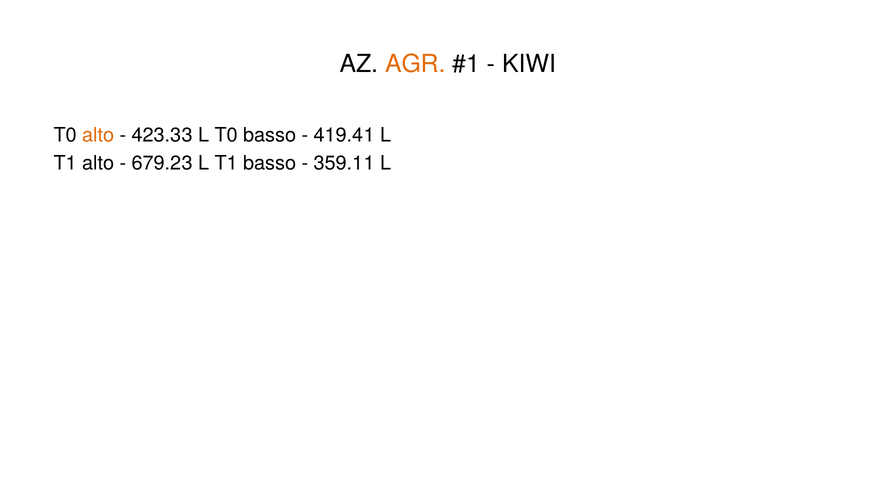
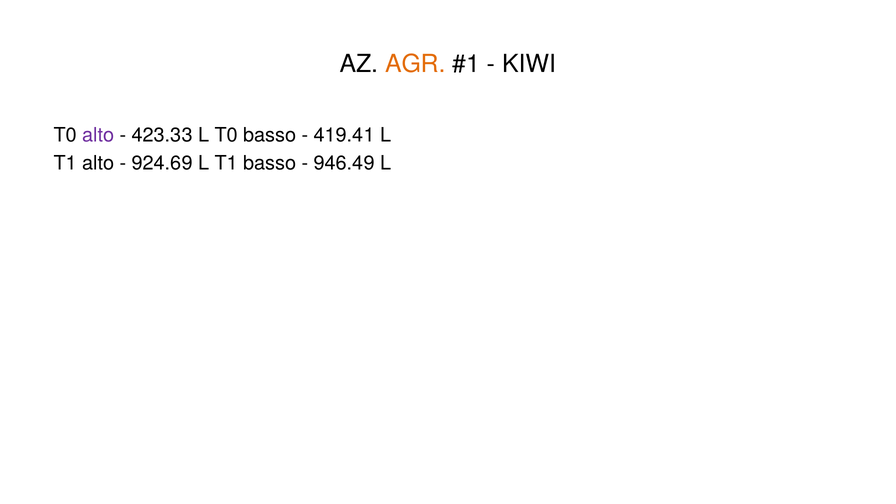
alto colour: orange -> purple (98, 135)
679.23: 679.23 -> 924.69 (162, 163)
359.11: 359.11 -> 946.49 (344, 163)
